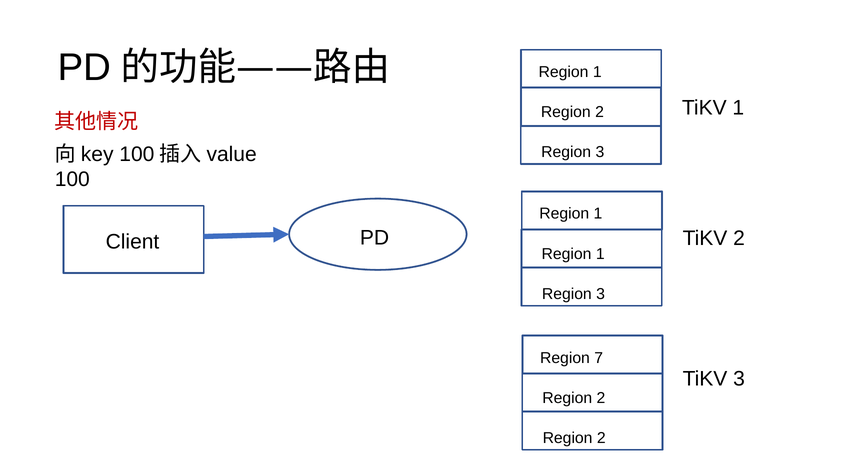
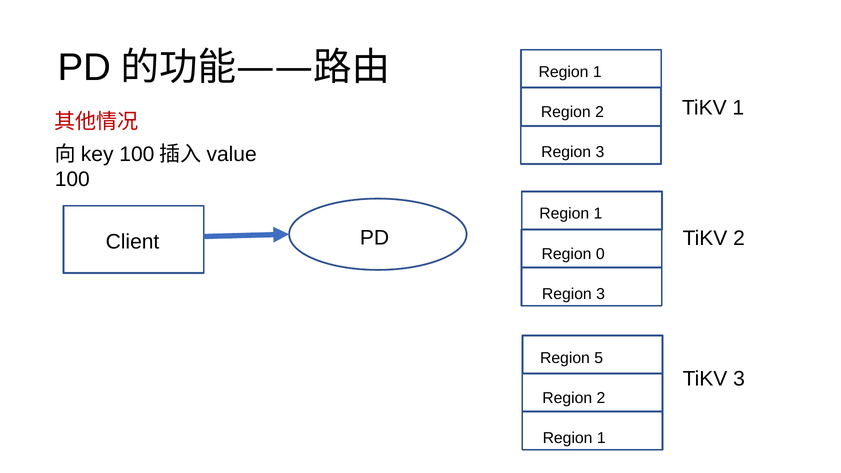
1: 1 -> 0 (600, 254)
7: 7 -> 5 (599, 358)
2: 2 -> 1 (601, 438)
